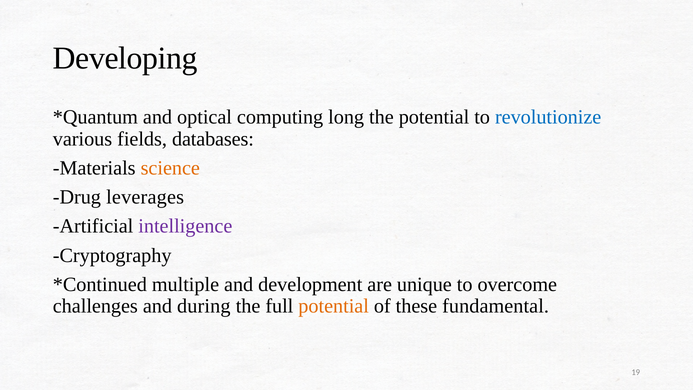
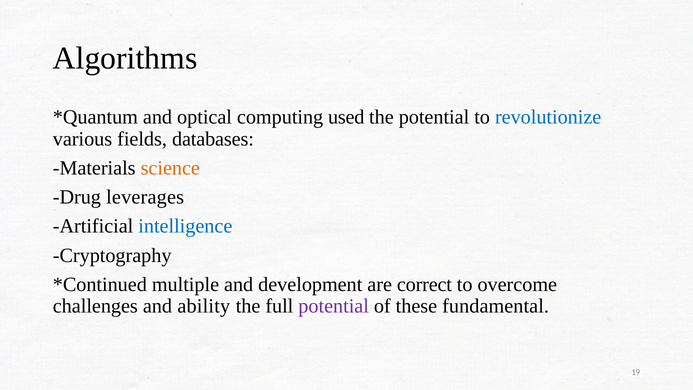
Developing: Developing -> Algorithms (125, 58)
long: long -> used (346, 117)
intelligence colour: purple -> blue (185, 226)
unique: unique -> correct (424, 284)
during: during -> ability (204, 306)
potential colour: orange -> purple (334, 306)
